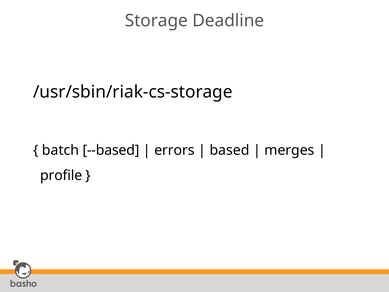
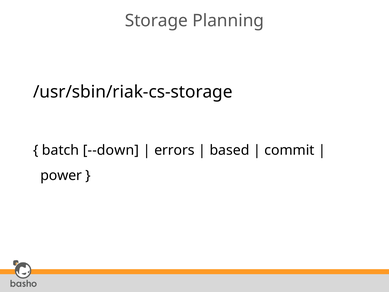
Deadline: Deadline -> Planning (228, 21)
--based: --based -> --down (111, 150)
merges: merges -> commit (289, 150)
profile: profile -> power (61, 175)
